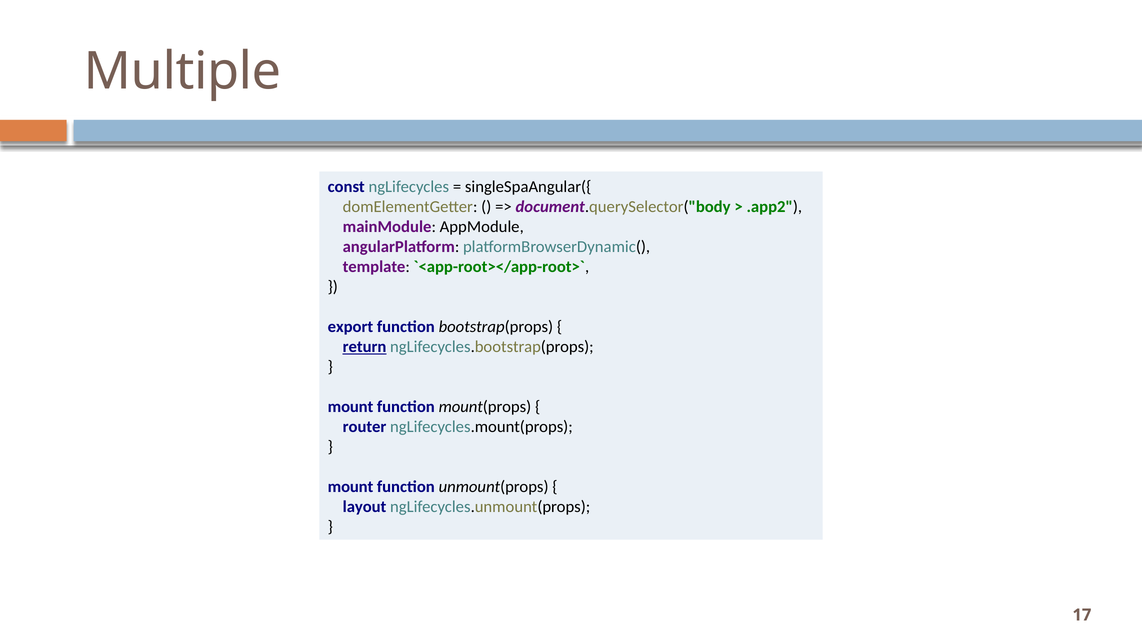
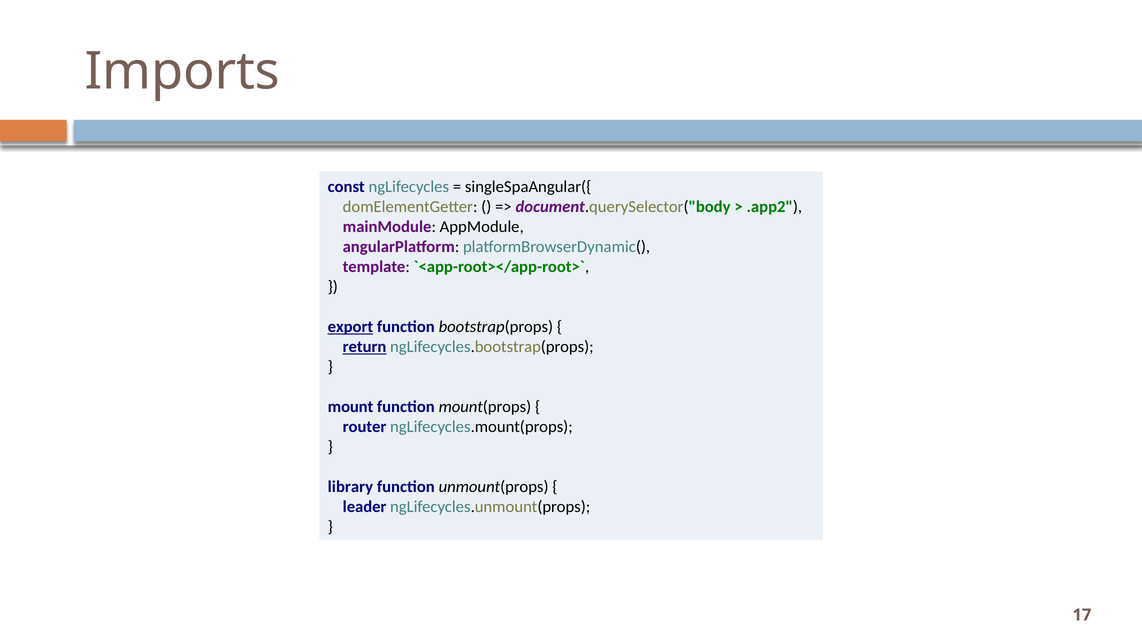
Multiple: Multiple -> Imports (182, 71)
export underline: none -> present (350, 327)
mount: mount -> library (350, 487)
layout: layout -> leader (365, 507)
